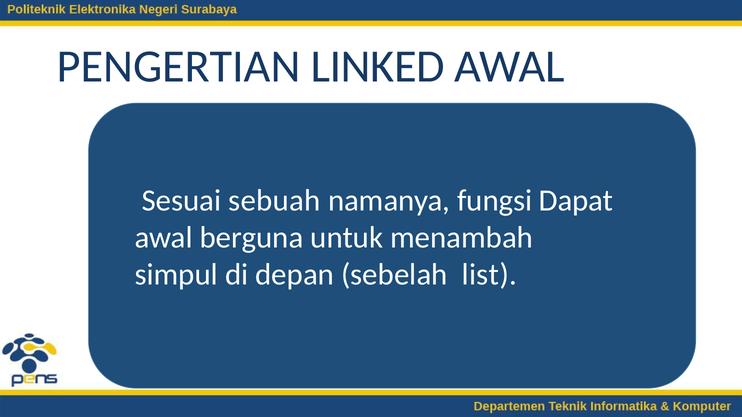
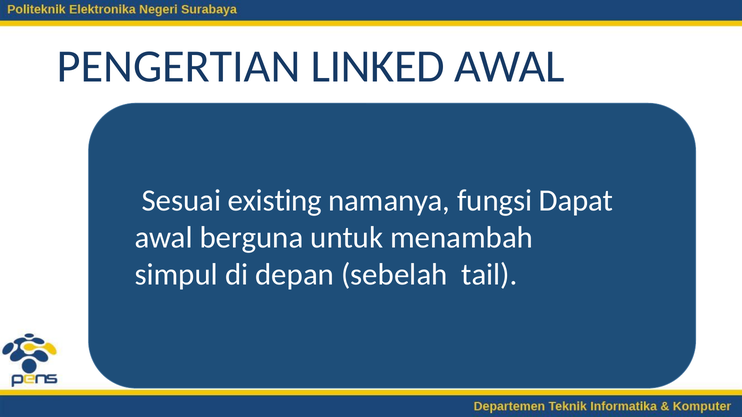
sebuah: sebuah -> existing (275, 201)
list: list -> tail (490, 275)
